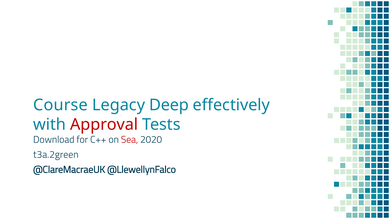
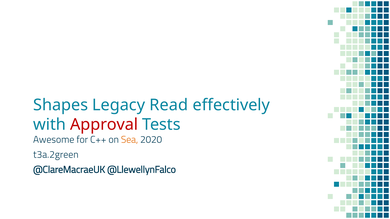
Course: Course -> Shapes (61, 105)
Deep: Deep -> Read (169, 105)
Download: Download -> Awesome (54, 140)
Sea colour: red -> orange (130, 140)
